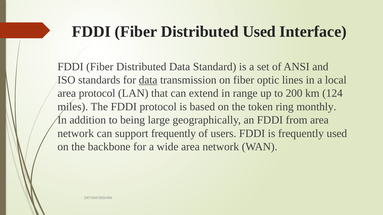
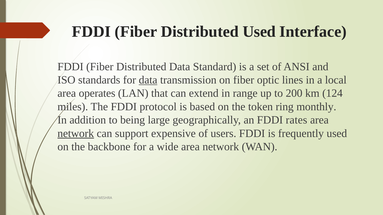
area protocol: protocol -> operates (97, 93)
from: from -> rates (297, 120)
network underline: none -> present (76, 134)
support frequently: frequently -> expensive (173, 134)
